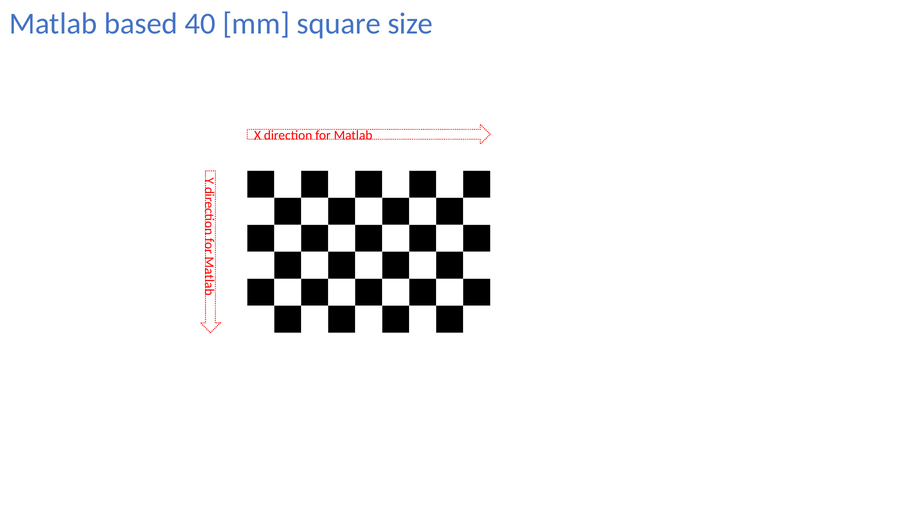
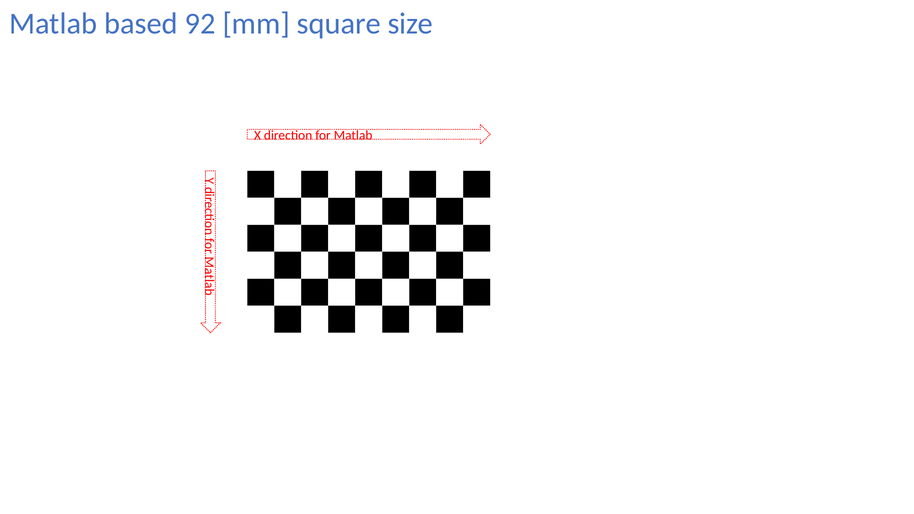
40: 40 -> 92 (200, 24)
